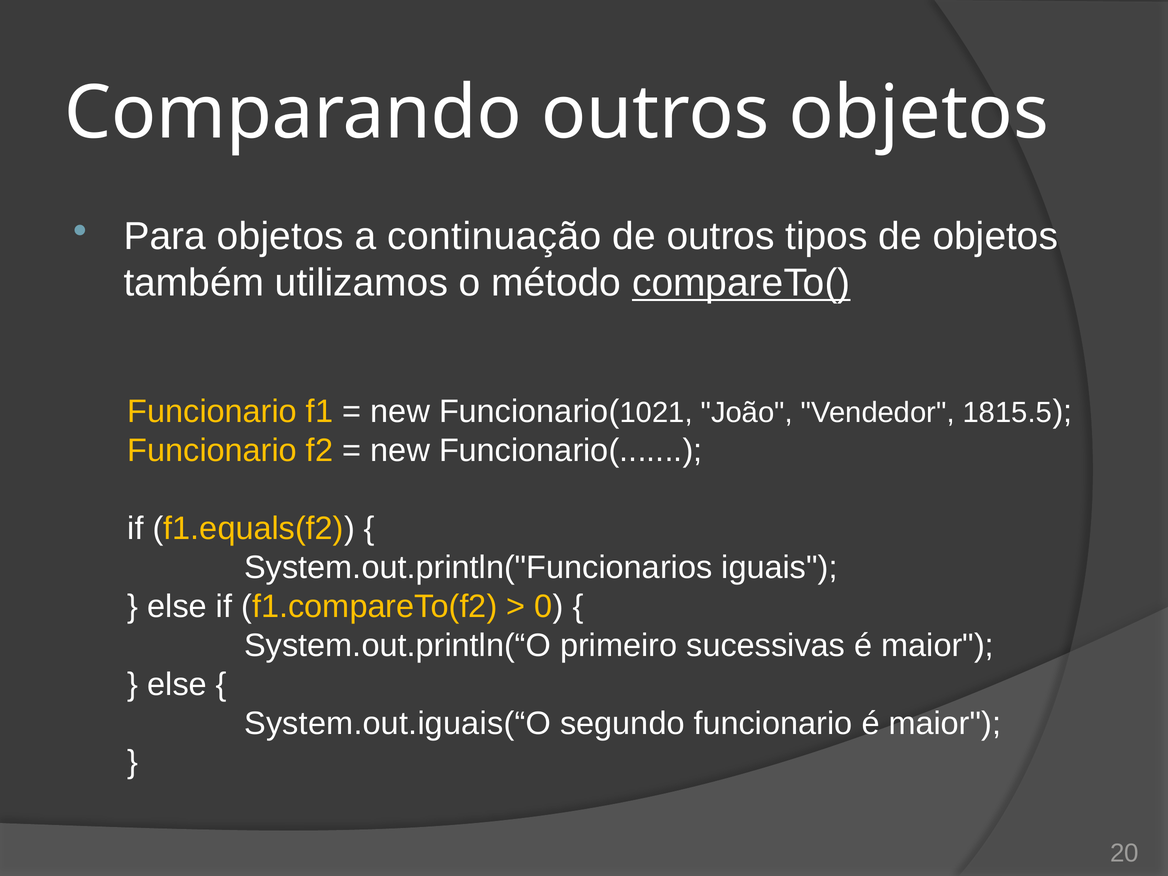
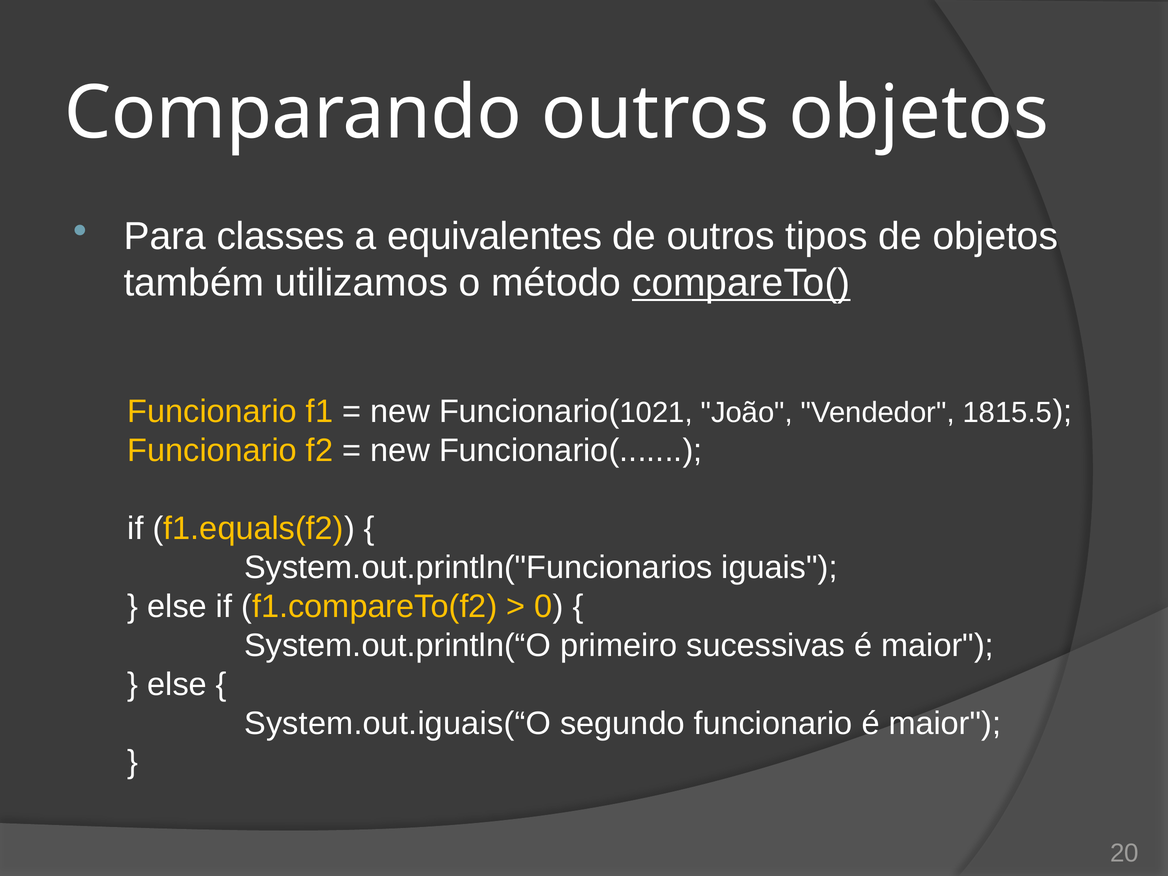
Para objetos: objetos -> classes (281, 236)
continuação: continuação -> equivalentes (495, 236)
